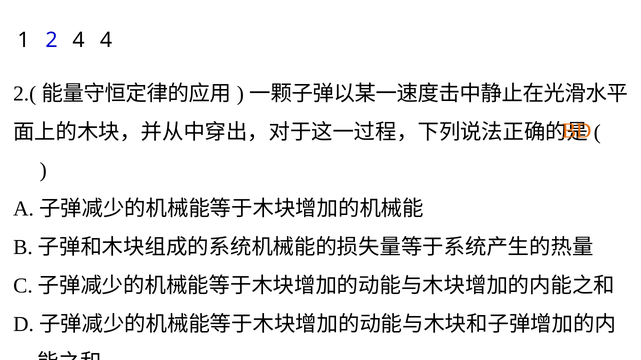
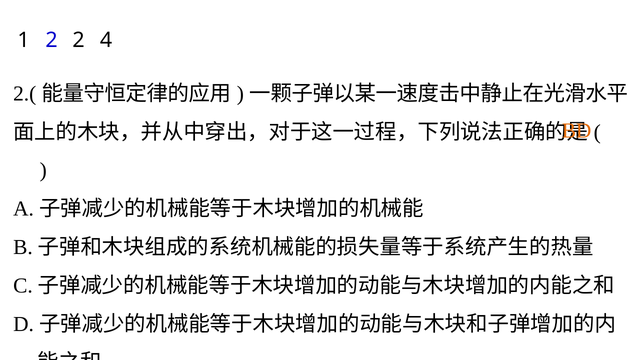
2 4: 4 -> 2 (79, 40)
